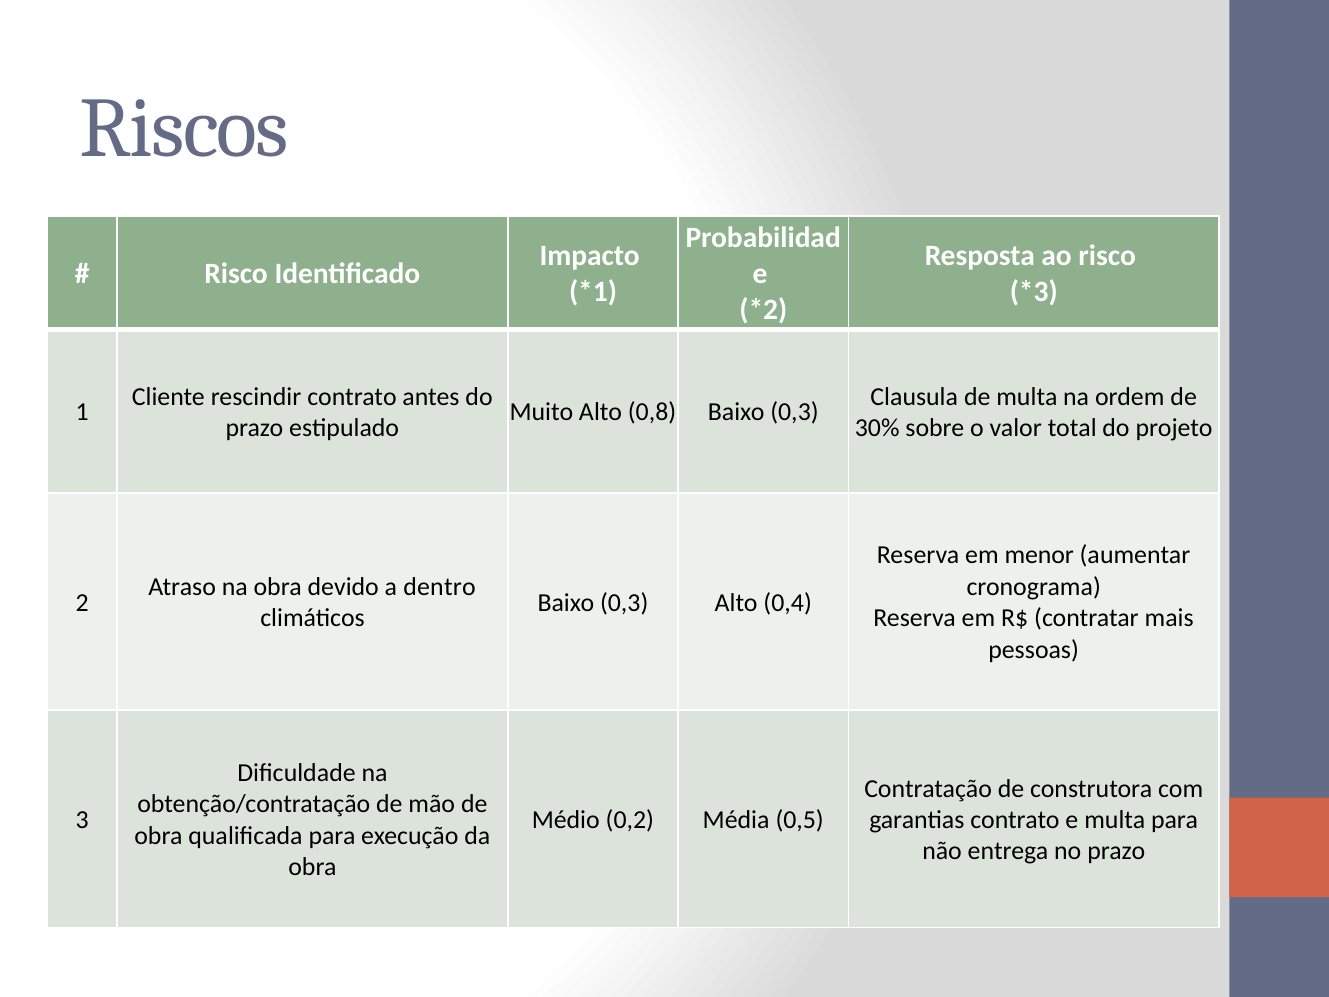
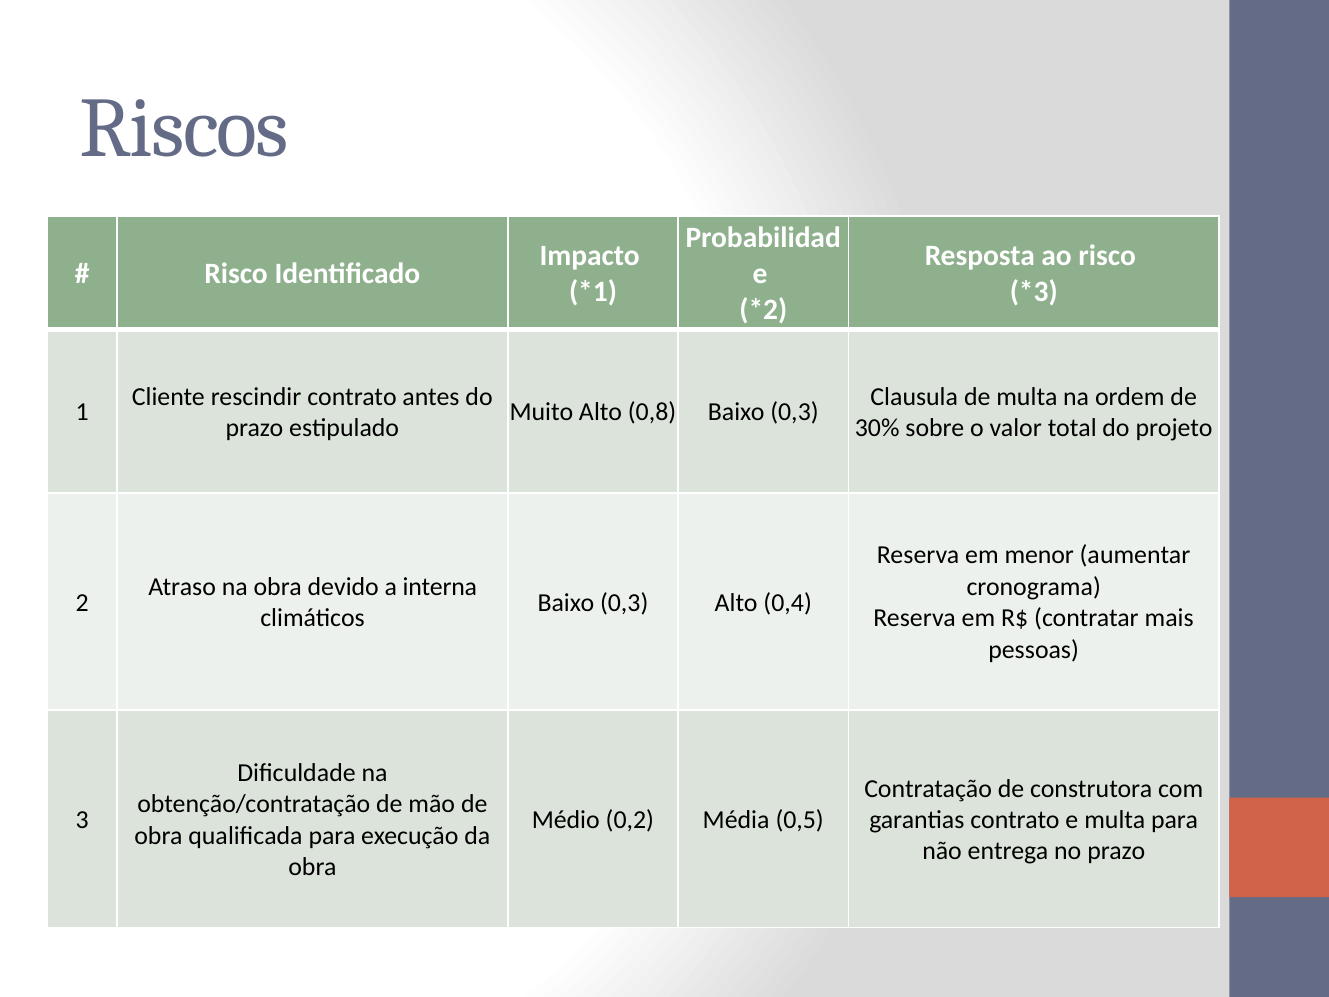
dentro: dentro -> interna (440, 587)
